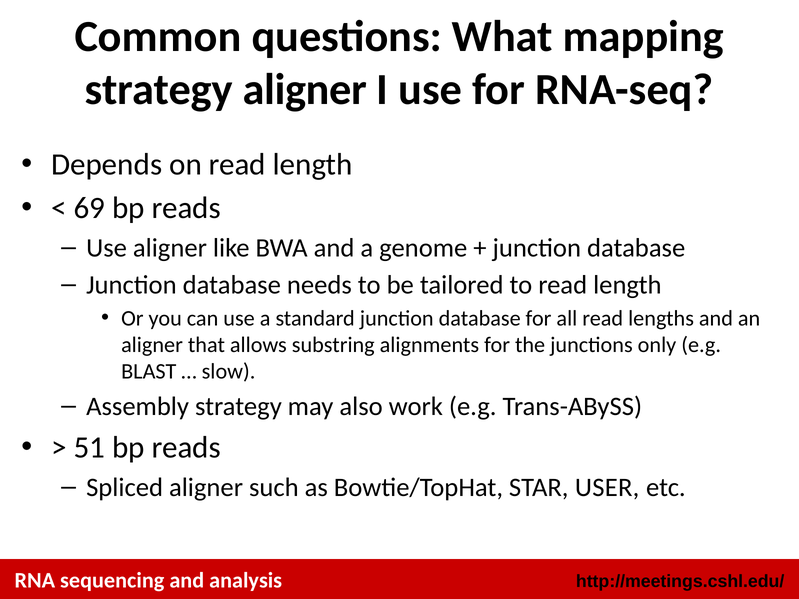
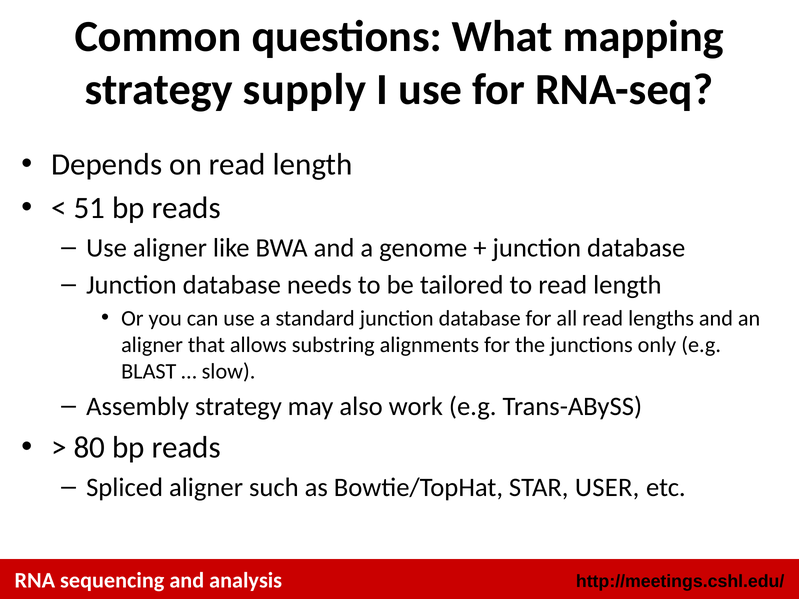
strategy aligner: aligner -> supply (304, 90)
69: 69 -> 51 (89, 208)
51: 51 -> 80 (89, 448)
